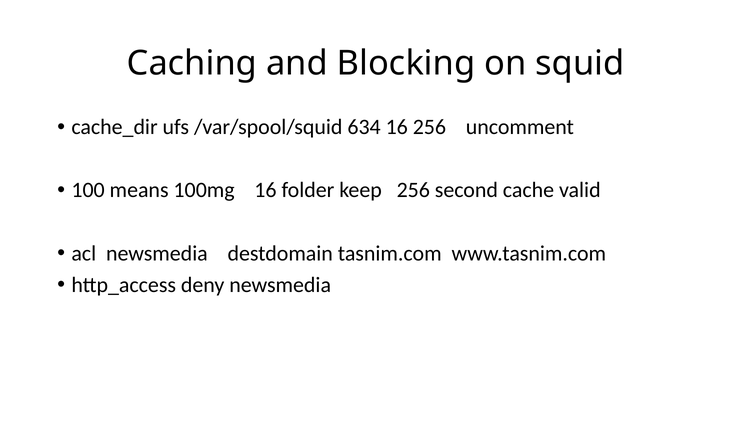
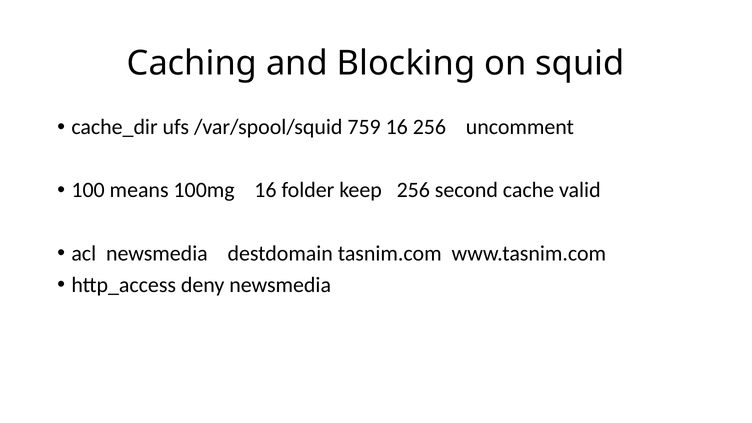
634: 634 -> 759 (364, 127)
